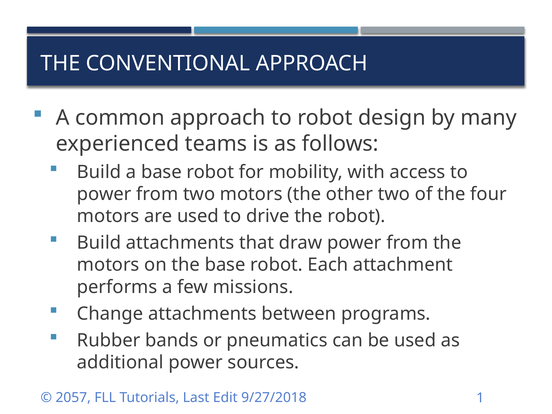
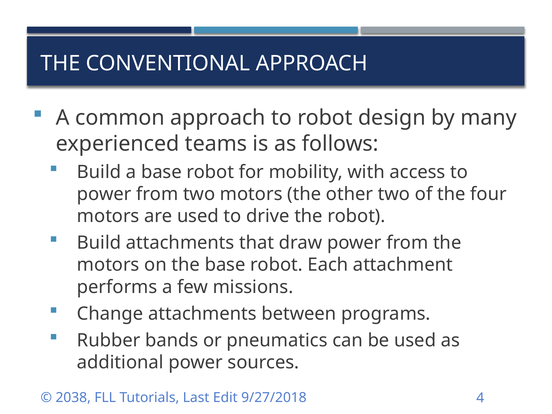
2057: 2057 -> 2038 (73, 398)
1: 1 -> 4 (480, 398)
